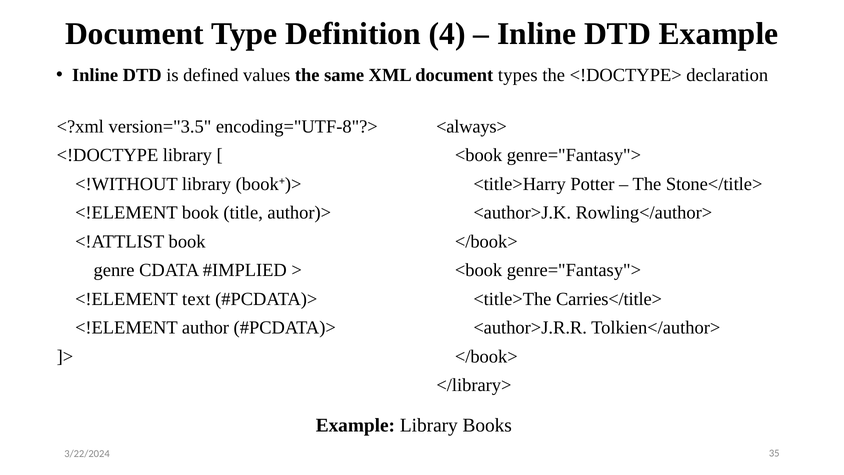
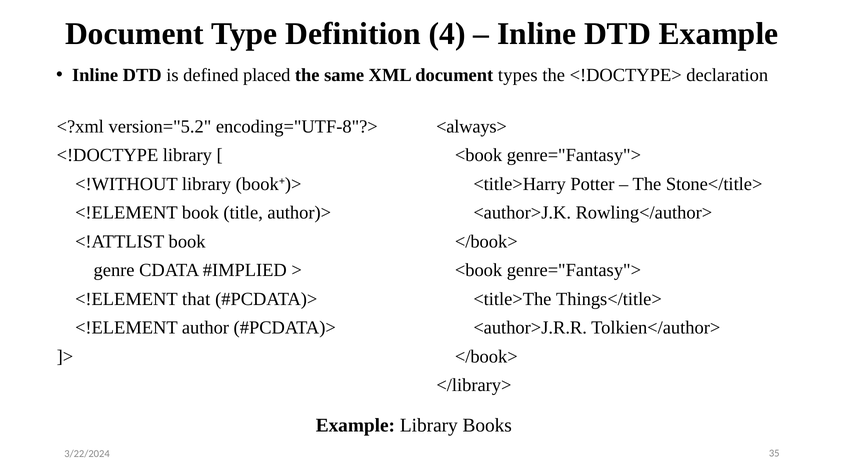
values: values -> placed (267, 75)
version="3.5: version="3.5 -> version="5.2 (160, 127)
text: text -> that (196, 299)
Carries</title>: Carries</title> -> Things</title> (609, 299)
